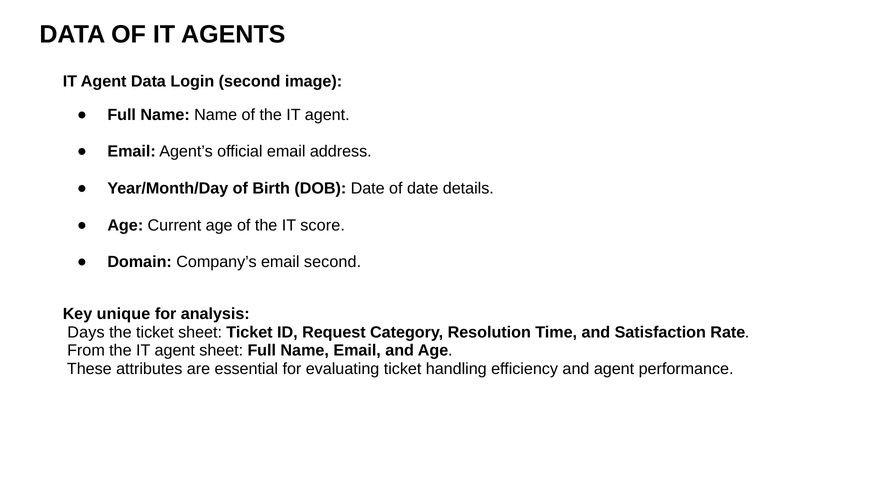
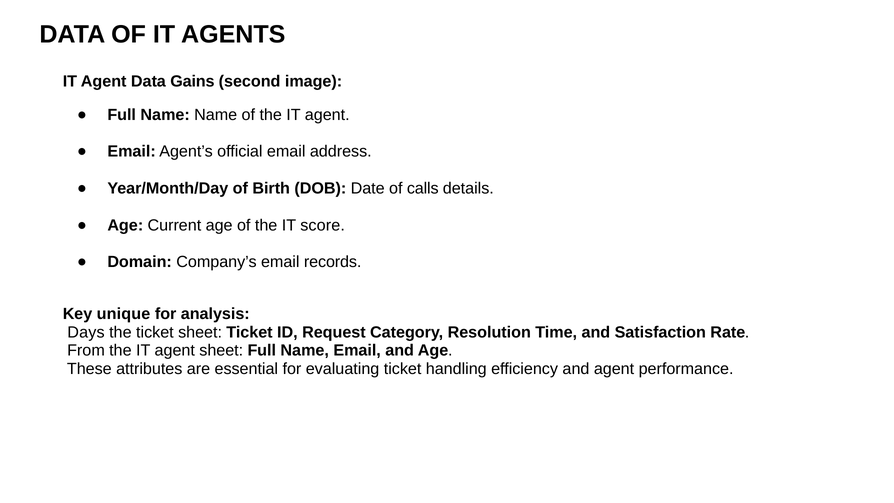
Login: Login -> Gains (192, 81)
of date: date -> calls (423, 188)
email second: second -> records (333, 262)
